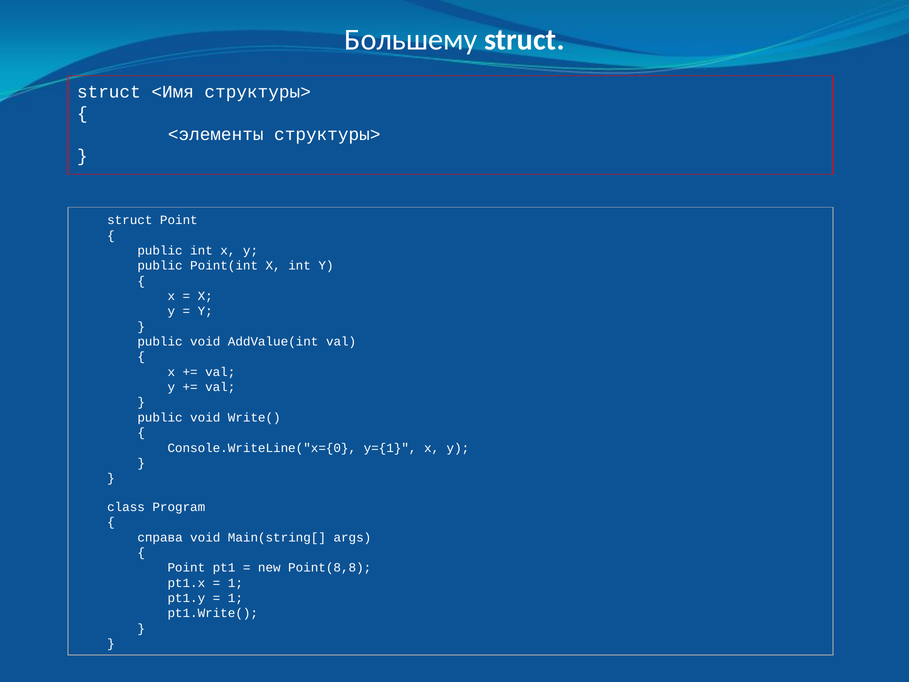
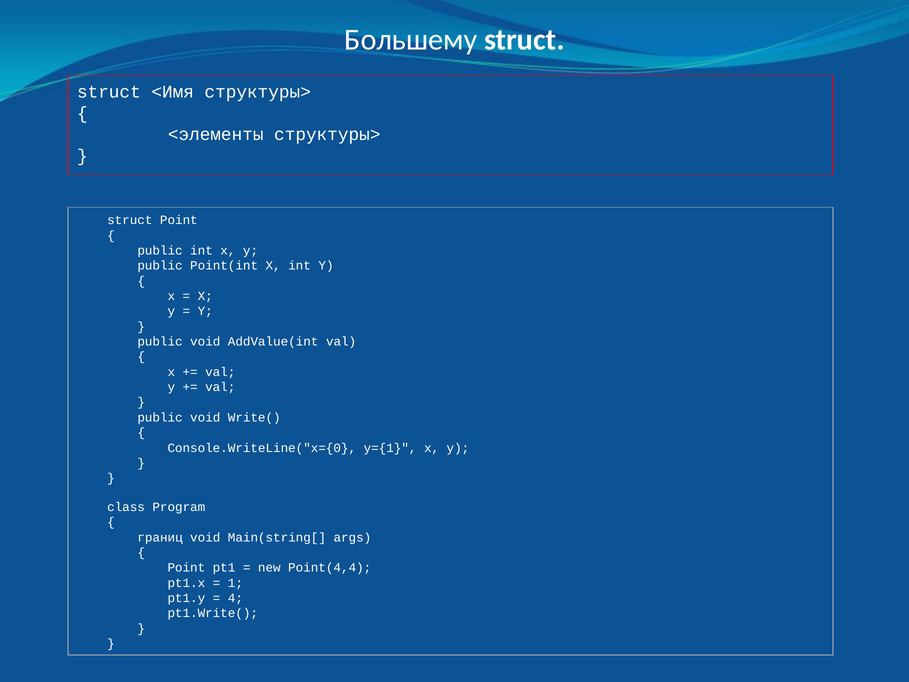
справа: справа -> границ (160, 537)
Point(8,8: Point(8,8 -> Point(4,4 (330, 568)
1: 1 -> 4 (235, 598)
